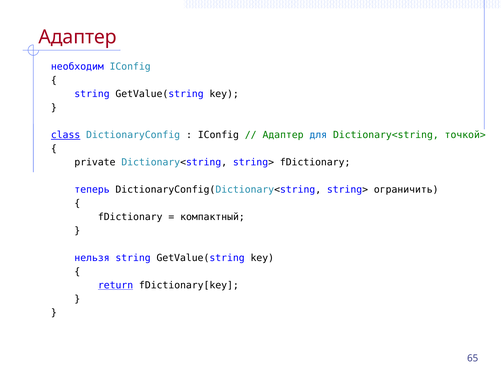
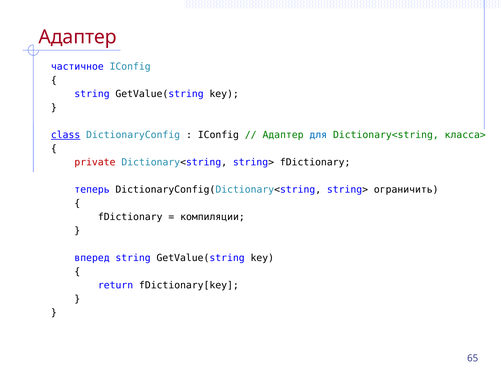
необходим: необходим -> частичное (77, 67)
точкой>: точкой> -> класса> (465, 135)
private colour: black -> red (95, 162)
компактный: компактный -> компиляции (212, 217)
нельзя: нельзя -> вперед (92, 258)
return underline: present -> none (116, 285)
